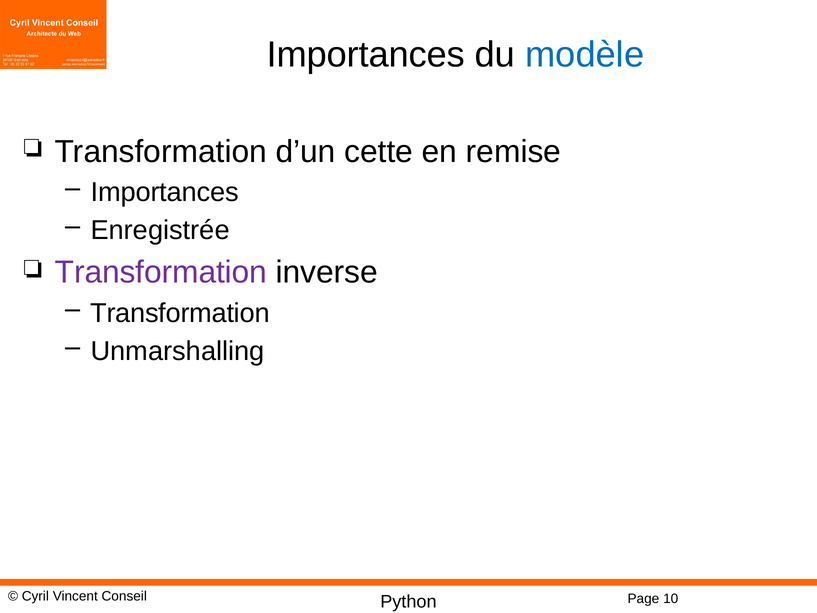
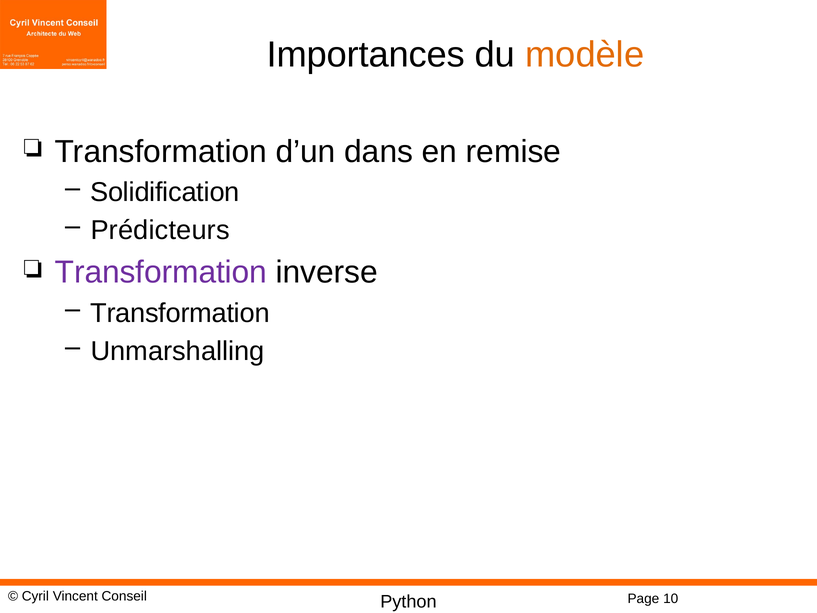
modèle colour: blue -> orange (585, 55)
cette: cette -> dans (379, 152)
Importances: Importances -> Solidification (165, 192)
Enregistrée: Enregistrée -> Prédicteurs (160, 230)
